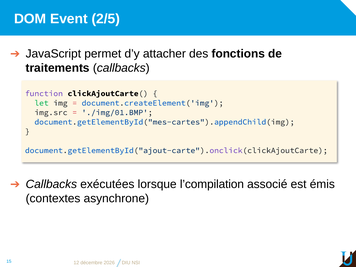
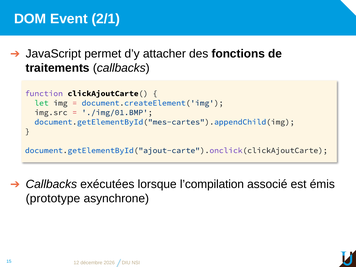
2/5: 2/5 -> 2/1 (106, 19)
contextes: contextes -> prototype (53, 198)
